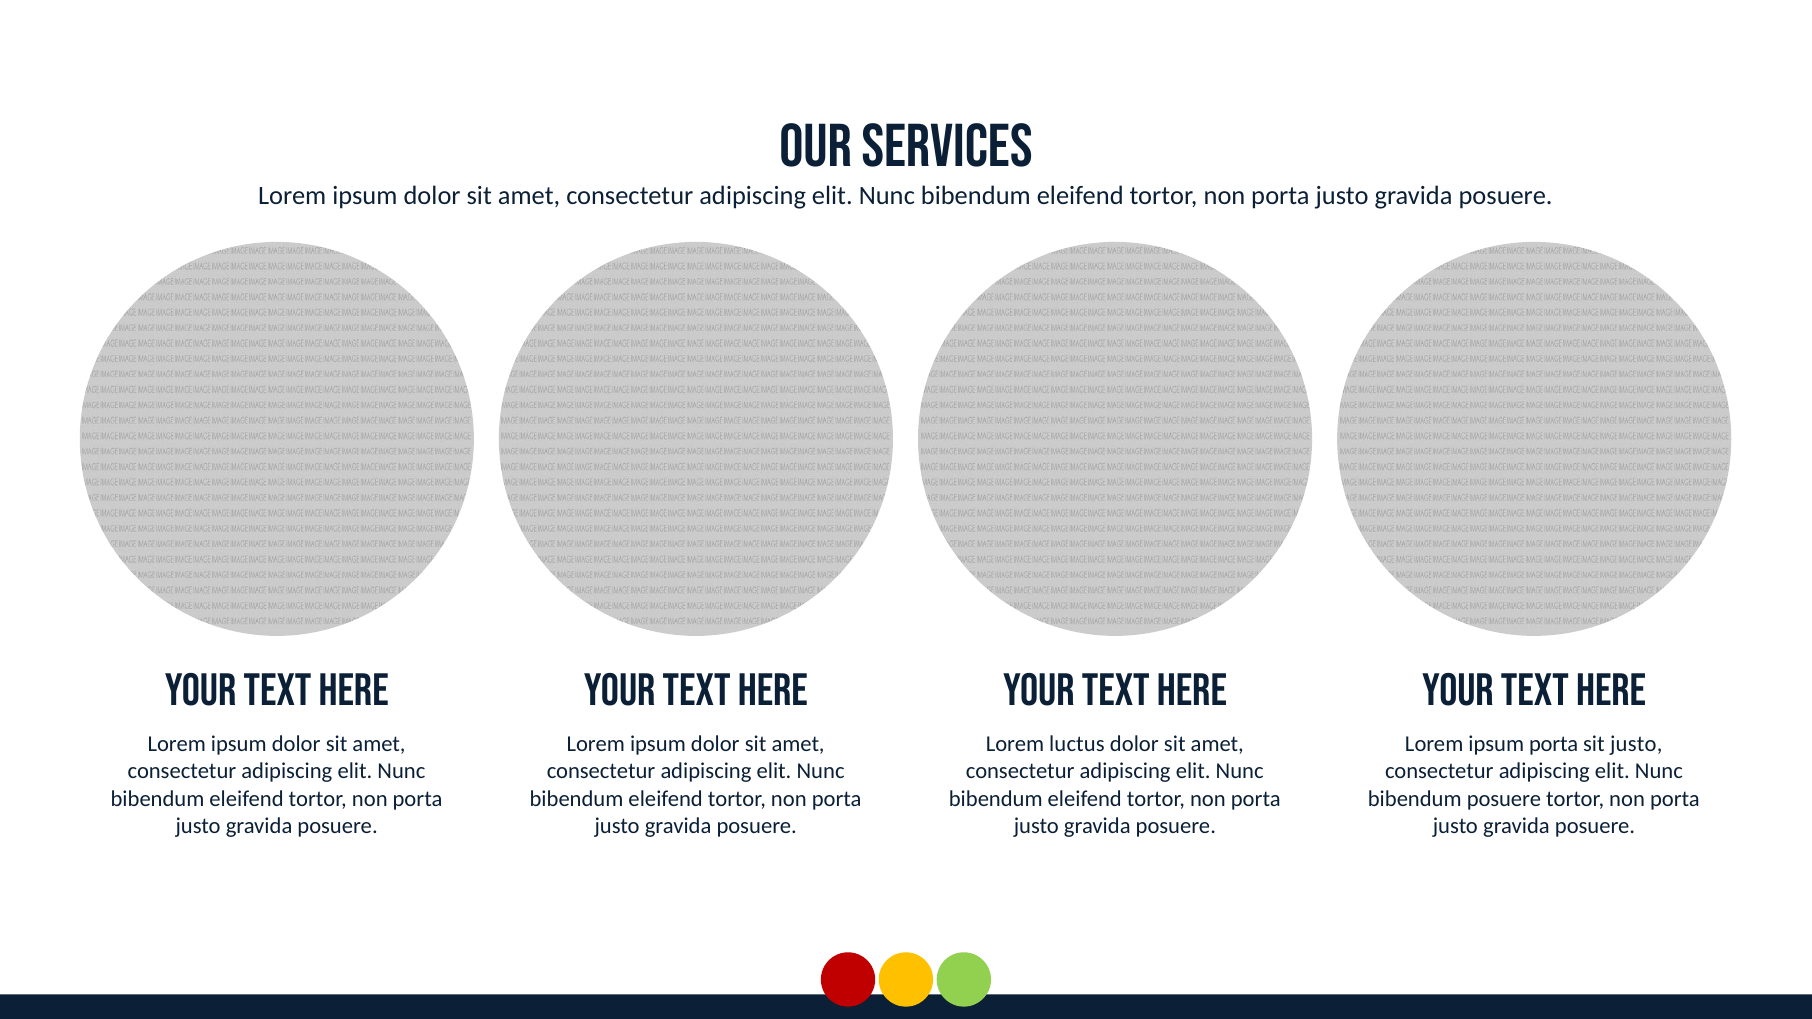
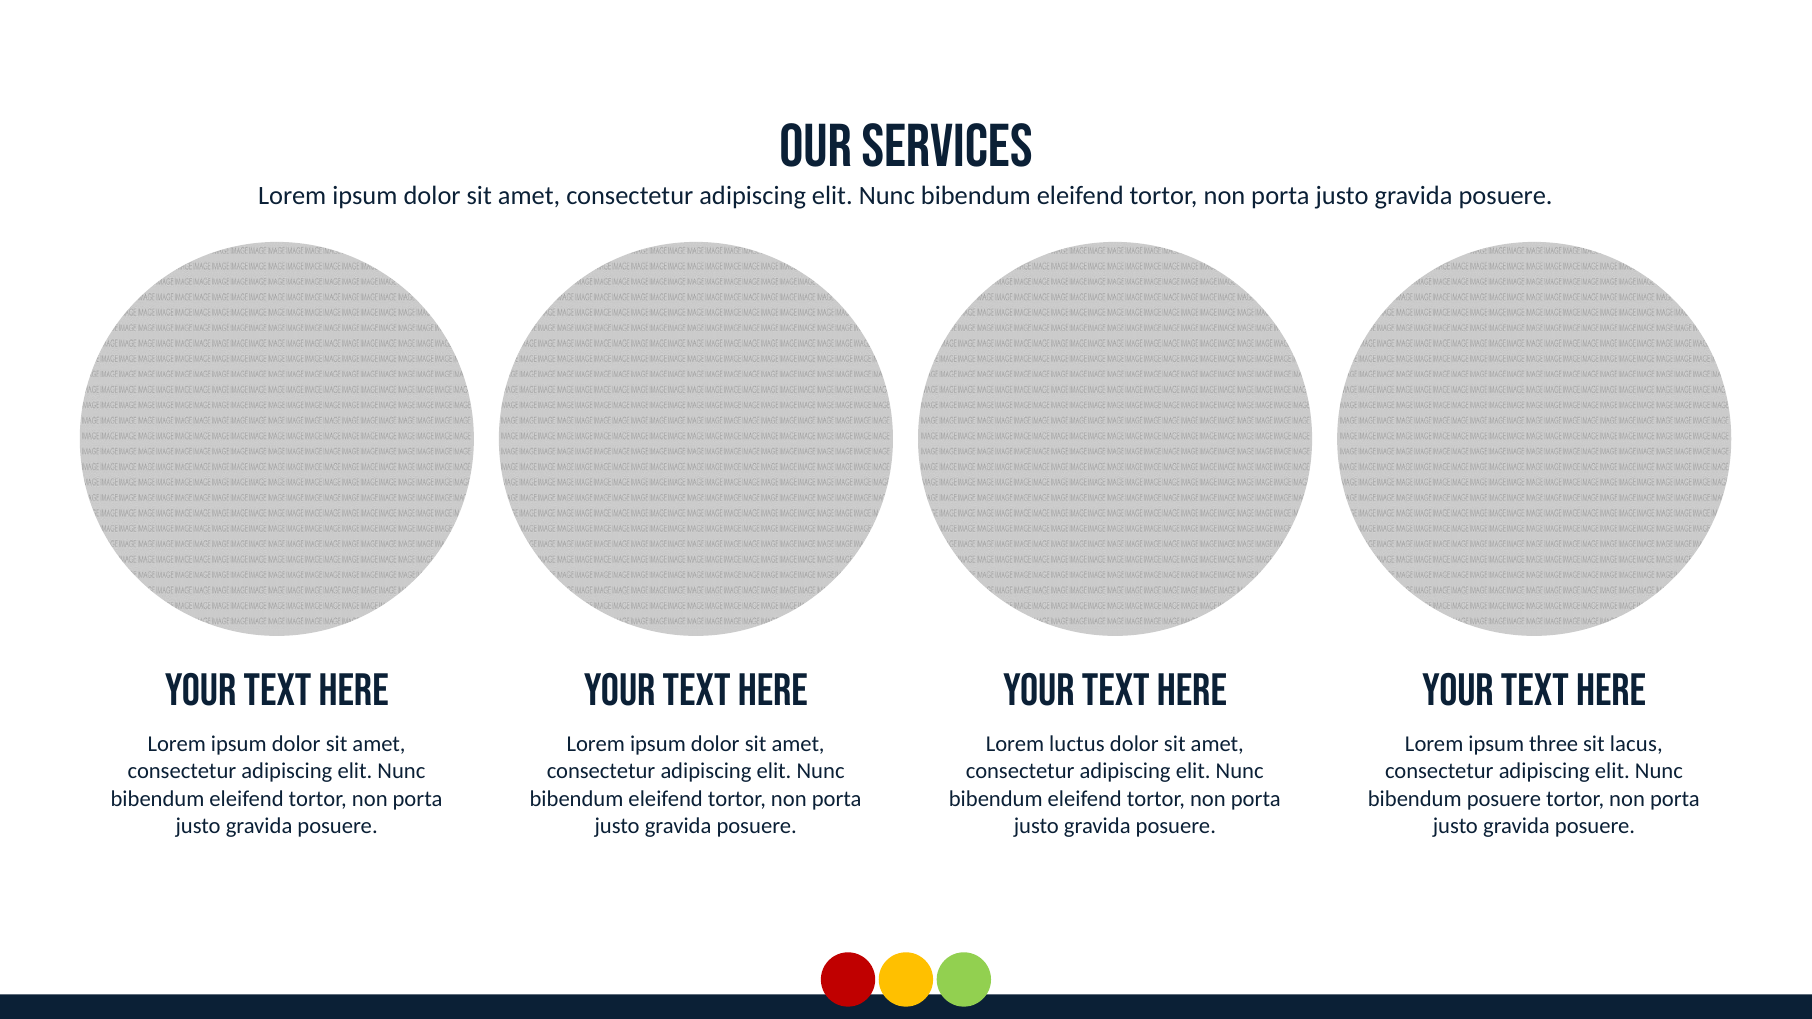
ipsum porta: porta -> three (1554, 744)
sit justo: justo -> lacus (1636, 744)
